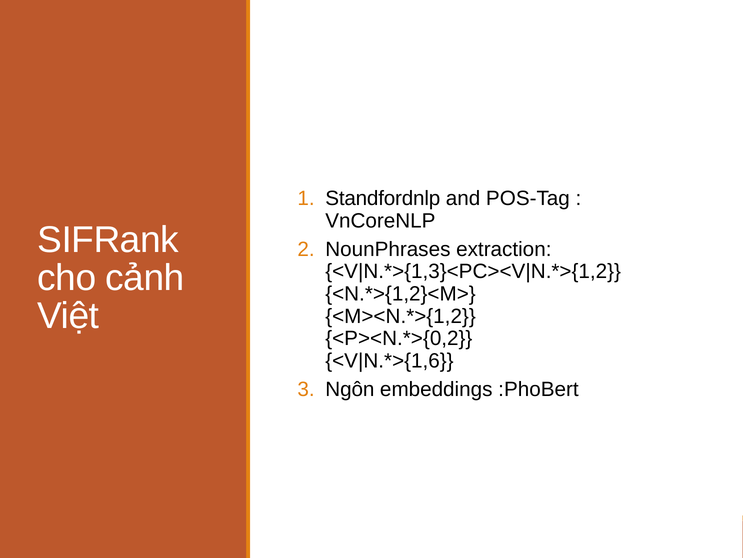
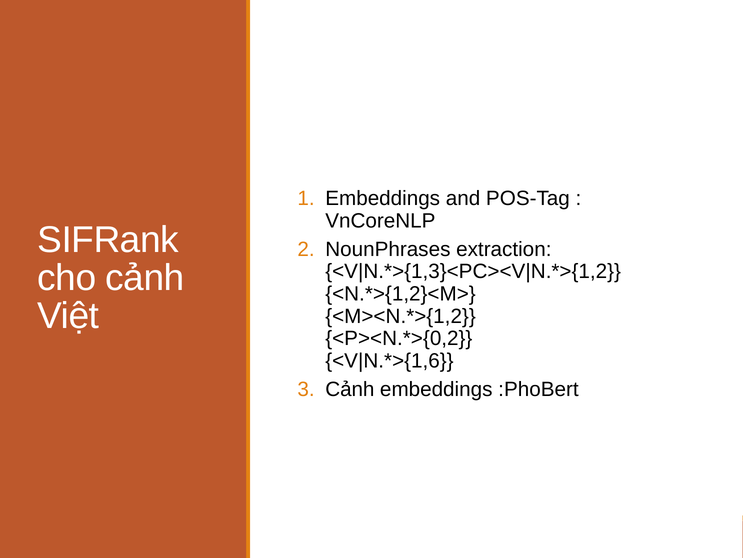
Standfordnlp: Standfordnlp -> Embeddings (383, 198)
Ngôn: Ngôn -> Cảnh (350, 389)
